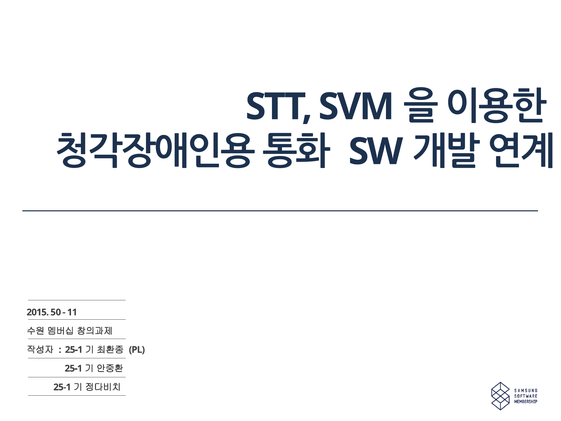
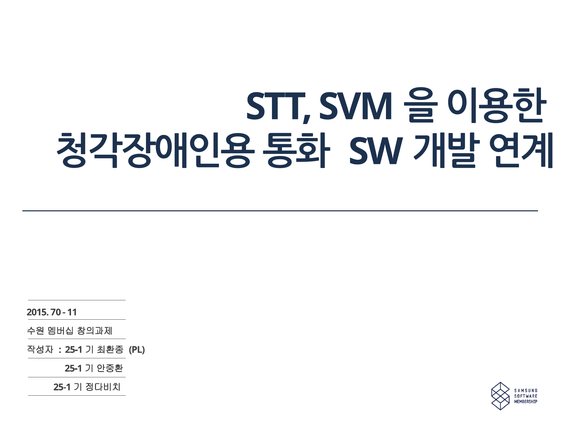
50: 50 -> 70 (56, 312)
